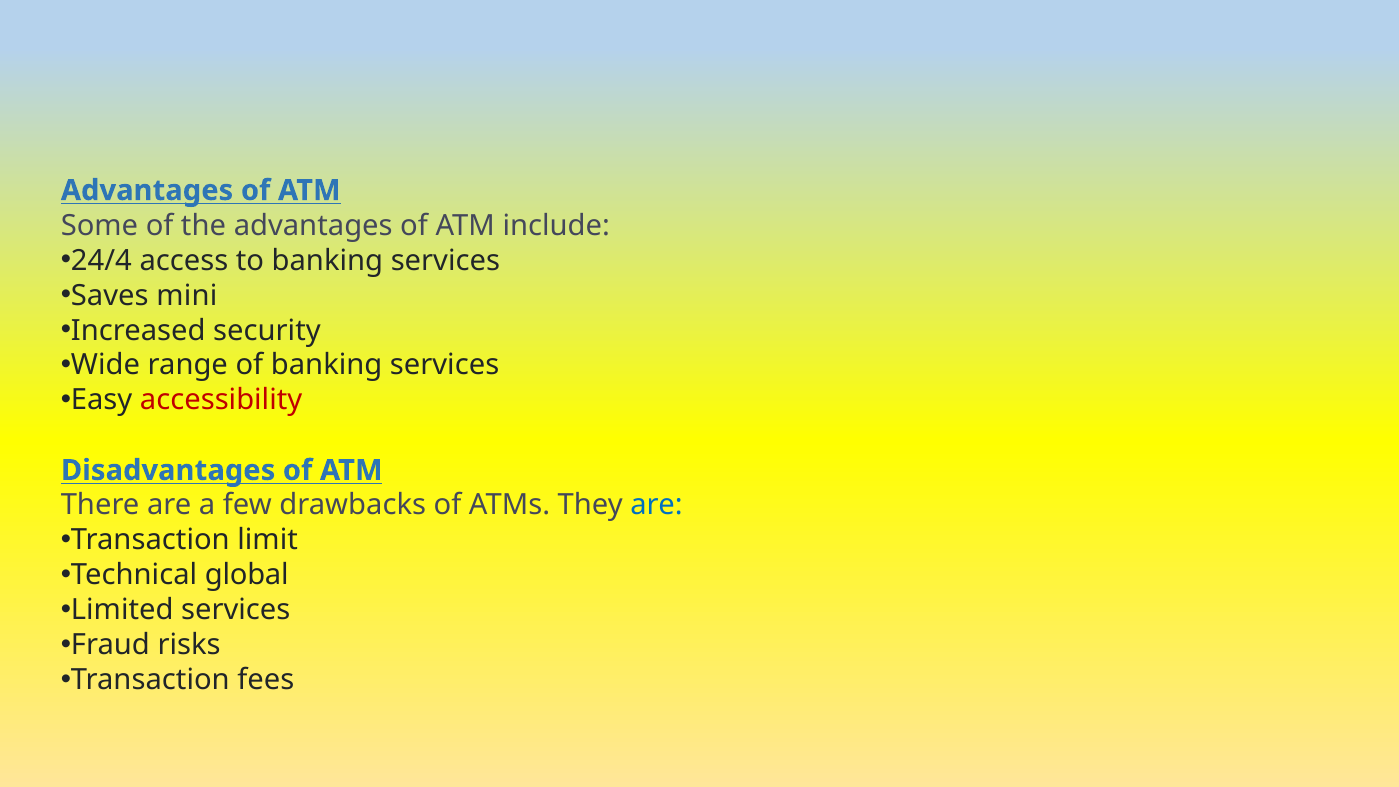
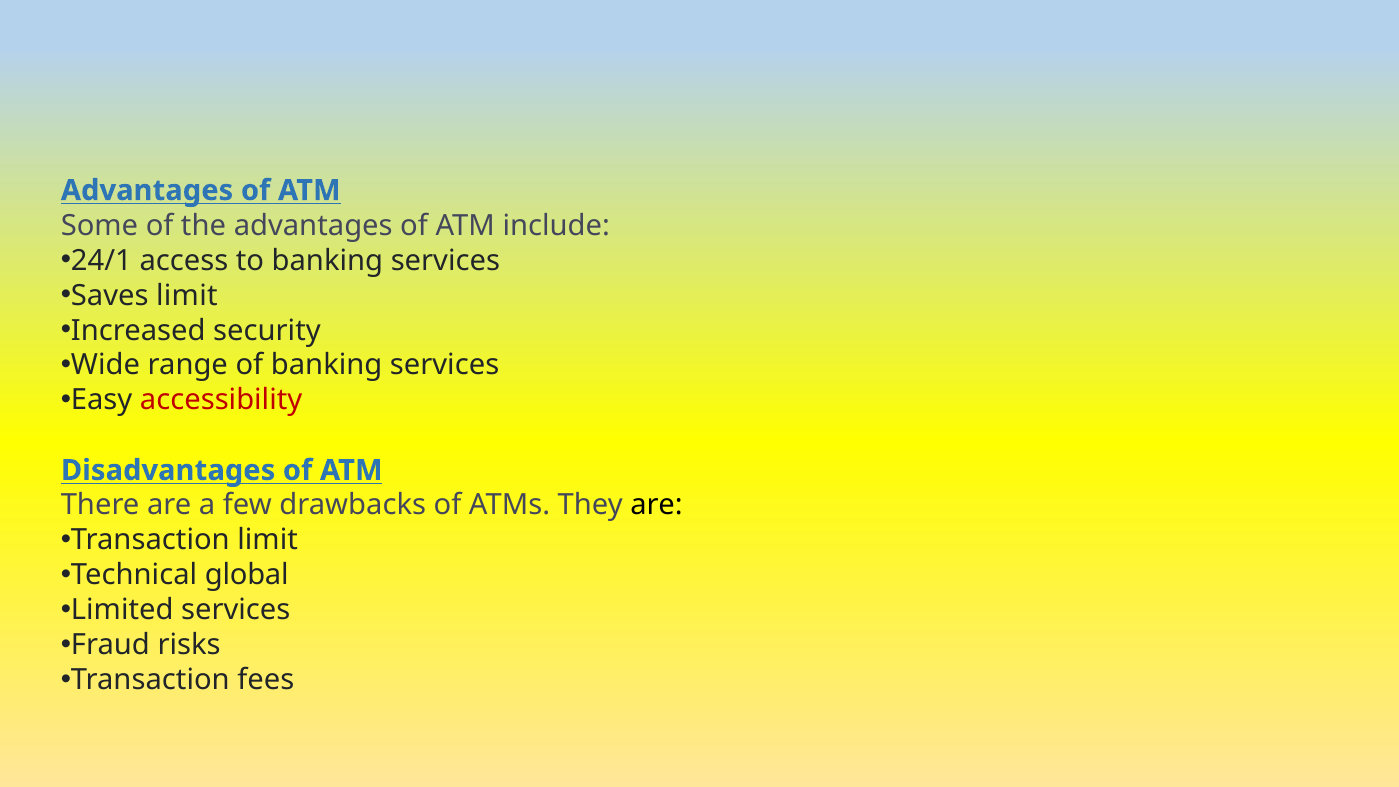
24/4: 24/4 -> 24/1 (101, 260)
Saves mini: mini -> limit (187, 295)
are colour: blue -> black (656, 505)
